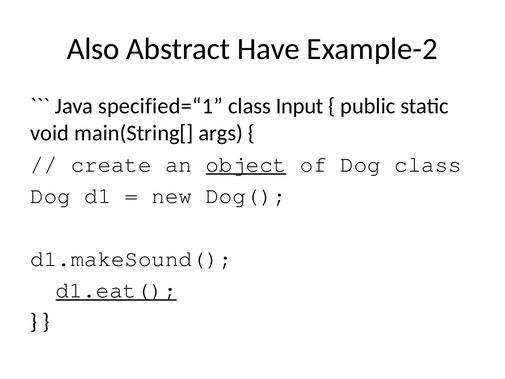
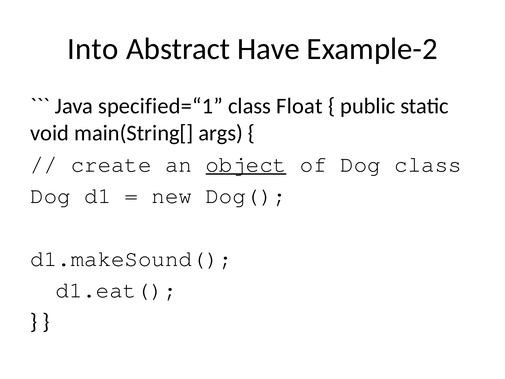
Also: Also -> Into (93, 49)
Input: Input -> Float (299, 106)
d1.eat( underline: present -> none (116, 290)
